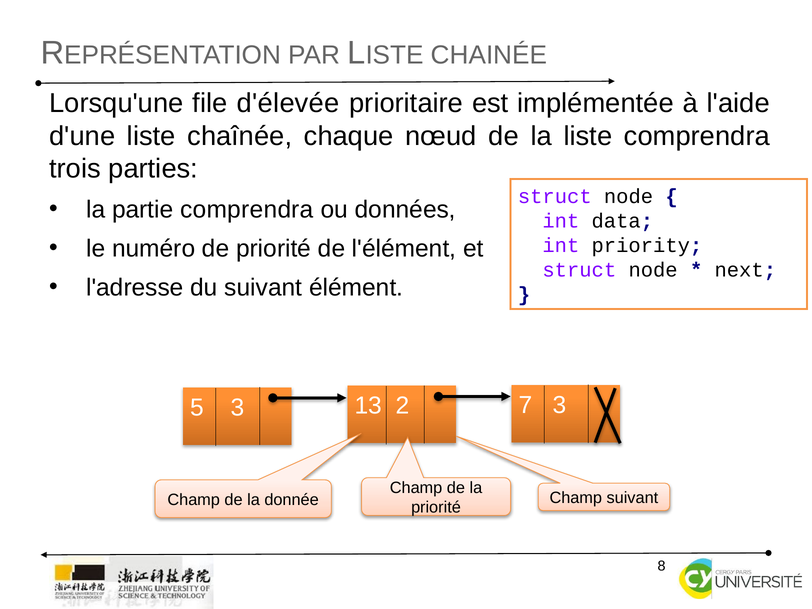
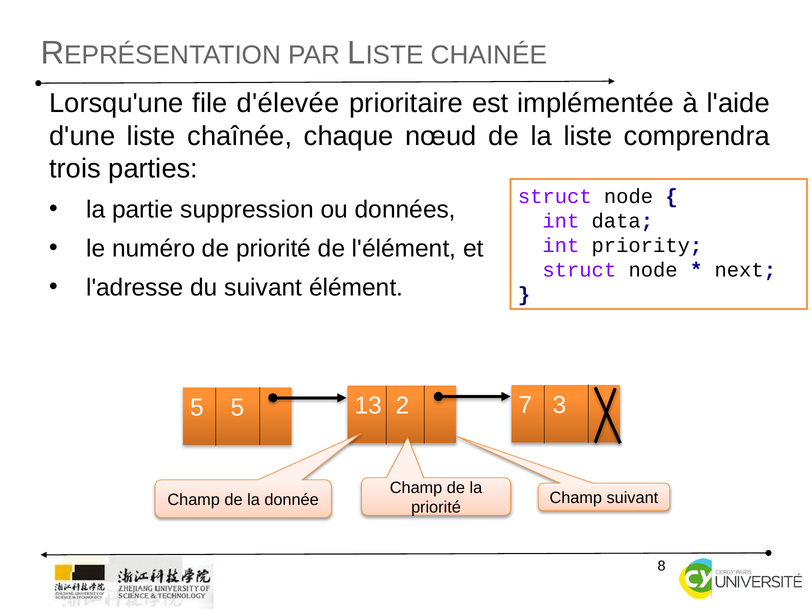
partie comprendra: comprendra -> suppression (247, 209)
5 3: 3 -> 5 (238, 407)
